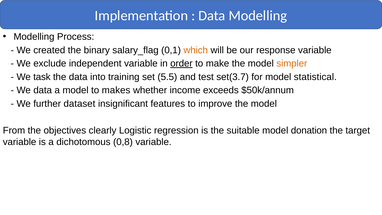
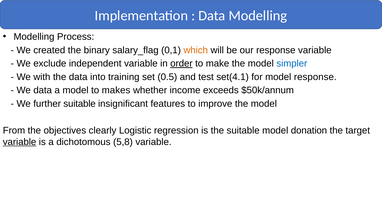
simpler colour: orange -> blue (292, 63)
task: task -> with (42, 77)
5.5: 5.5 -> 0.5 (167, 77)
set(3.7: set(3.7 -> set(4.1 (233, 77)
model statistical: statistical -> response (315, 77)
further dataset: dataset -> suitable (80, 104)
variable underline: none -> present (20, 142)
0,8: 0,8 -> 5,8 (123, 142)
